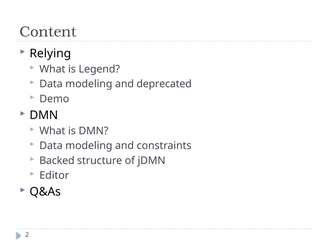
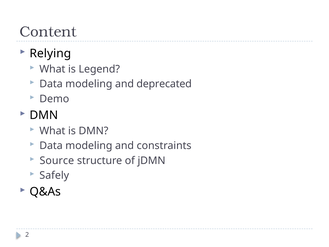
Backed: Backed -> Source (57, 160)
Editor: Editor -> Safely (54, 175)
